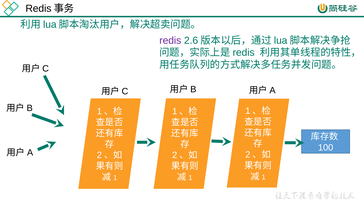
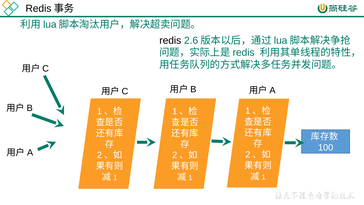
redis colour: purple -> black (170, 40)
